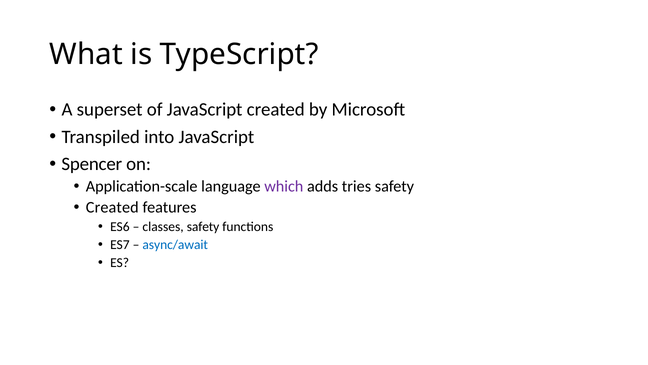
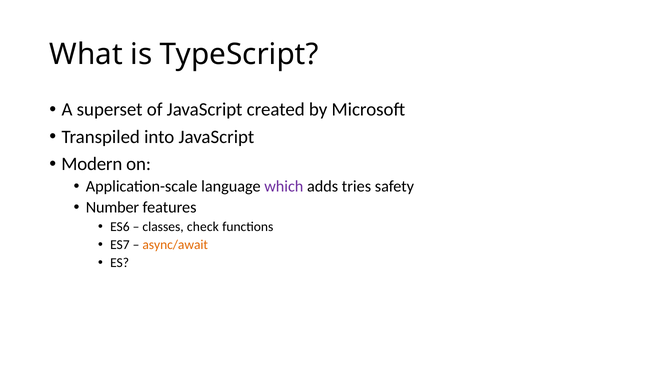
Spencer: Spencer -> Modern (92, 164)
Created: Created -> Number (112, 207)
classes safety: safety -> check (203, 227)
async/await colour: blue -> orange (175, 244)
